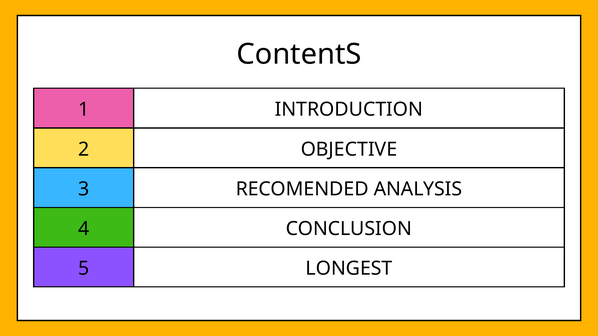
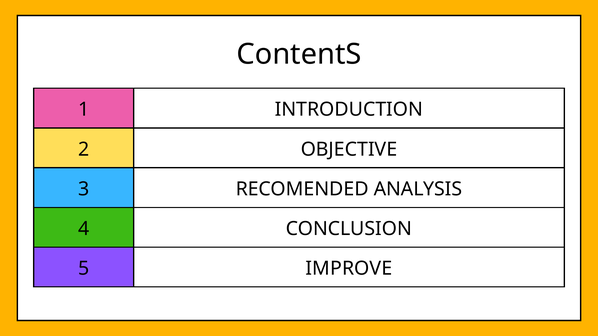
LONGEST: LONGEST -> IMPROVE (349, 269)
